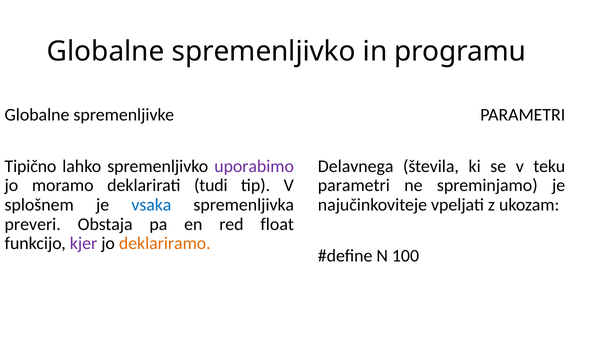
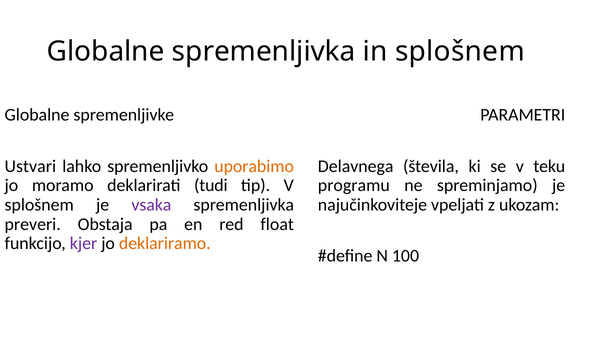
Globalne spremenljivko: spremenljivko -> spremenljivka (264, 51)
in programu: programu -> splošnem (460, 51)
Tipično: Tipično -> Ustvari (30, 166)
uporabimo colour: purple -> orange (254, 166)
parametri: parametri -> programu (354, 186)
vsaka colour: blue -> purple (151, 205)
